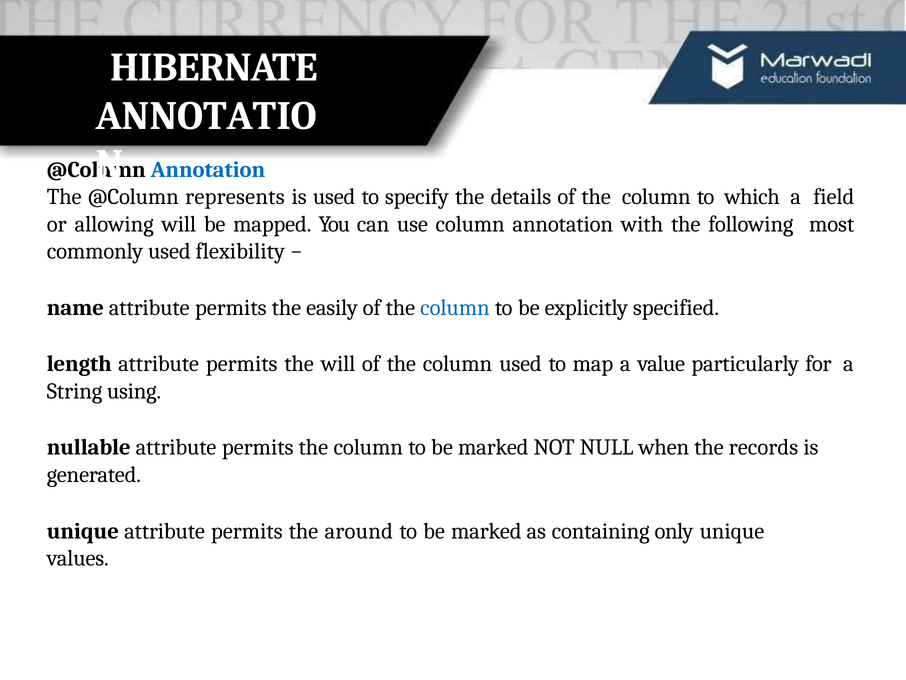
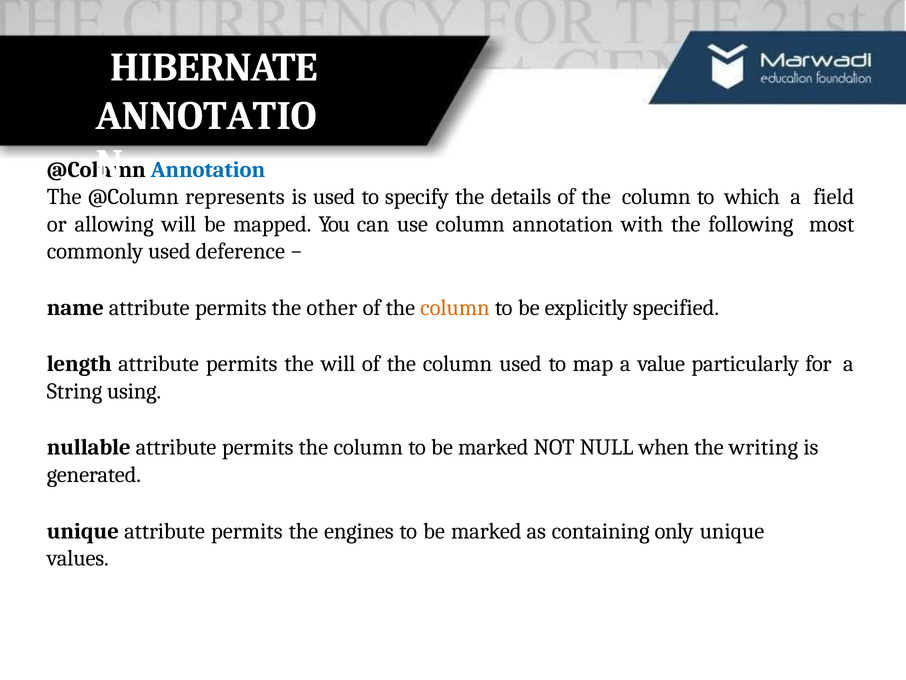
flexibility: flexibility -> deference (240, 251)
easily: easily -> other (332, 307)
column colour: blue -> orange (455, 307)
records: records -> writing (763, 447)
around: around -> engines (359, 531)
